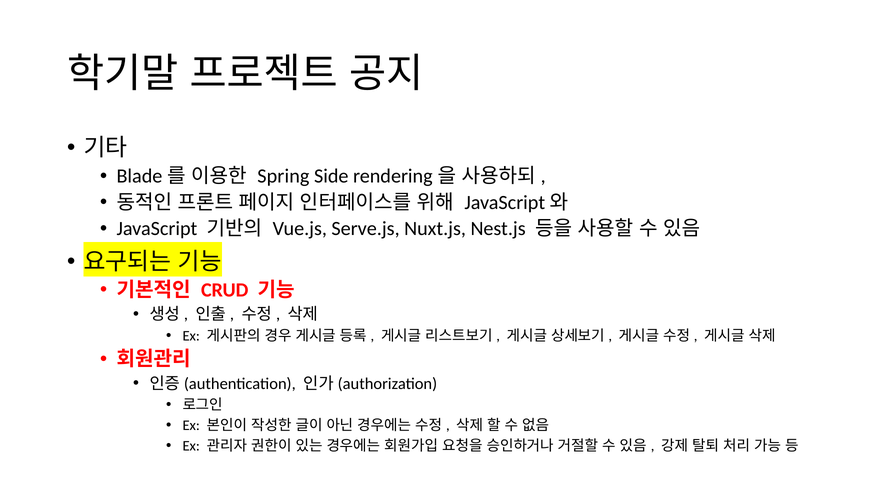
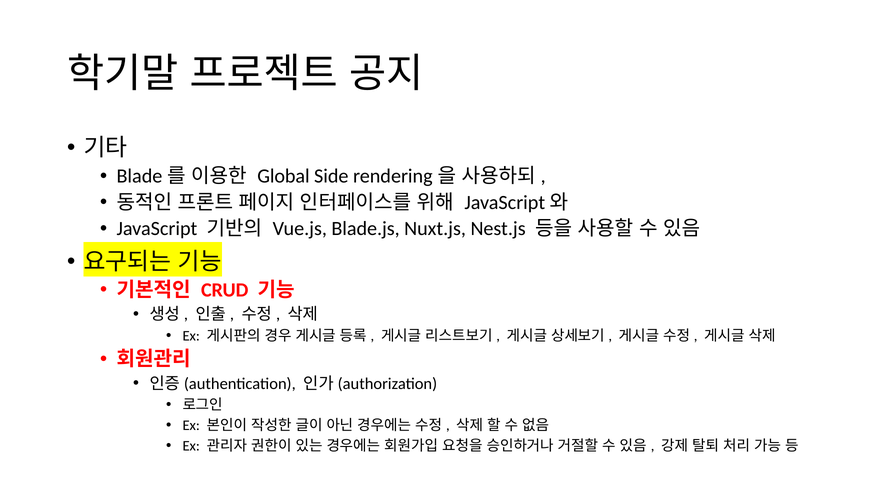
Spring: Spring -> Global (283, 176)
Serve.js: Serve.js -> Blade.js (366, 229)
